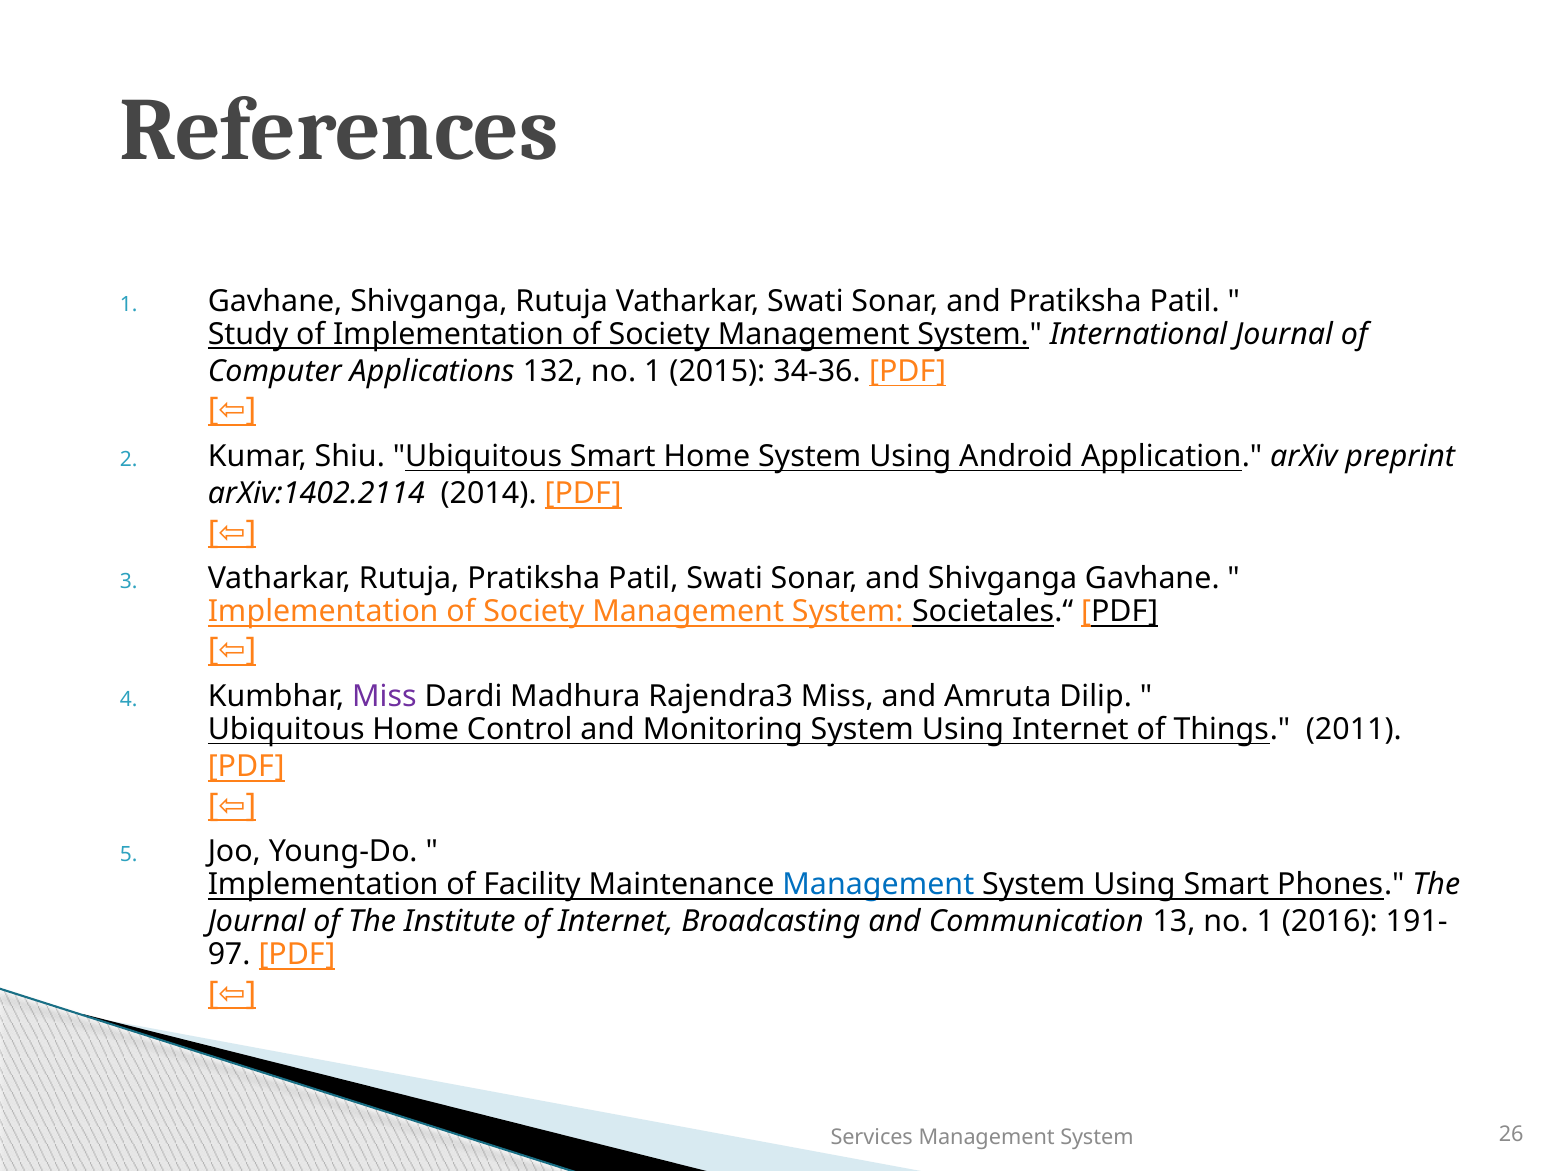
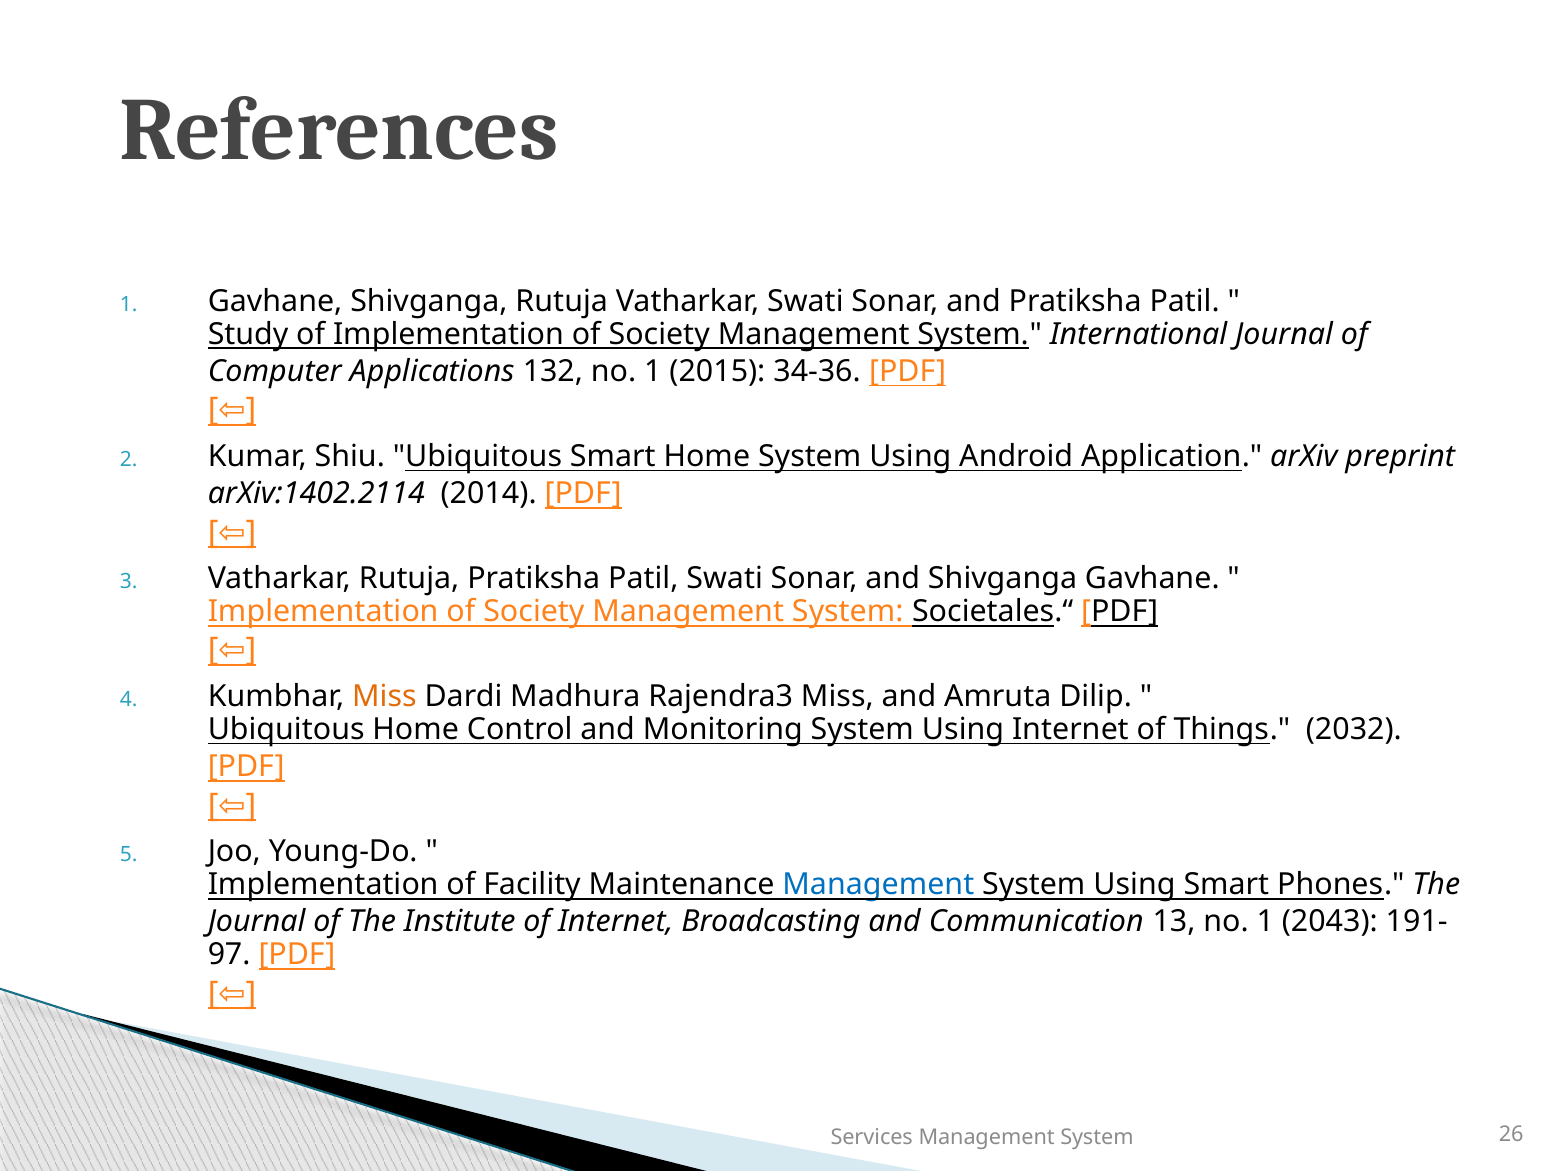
Miss colour: purple -> orange (384, 696)
2011: 2011 -> 2032 (1354, 729)
2016: 2016 -> 2043 (1330, 922)
